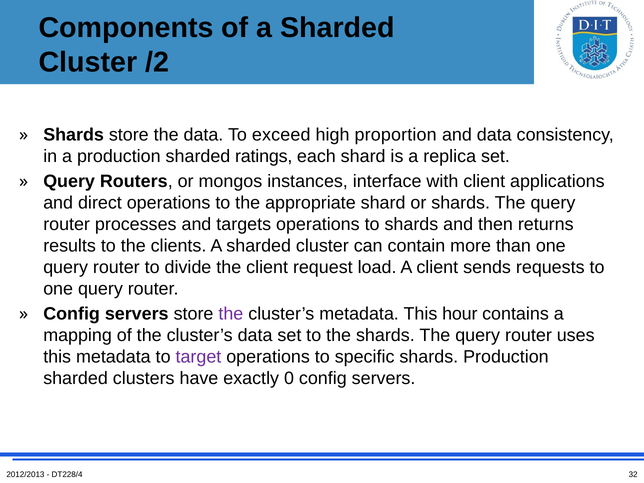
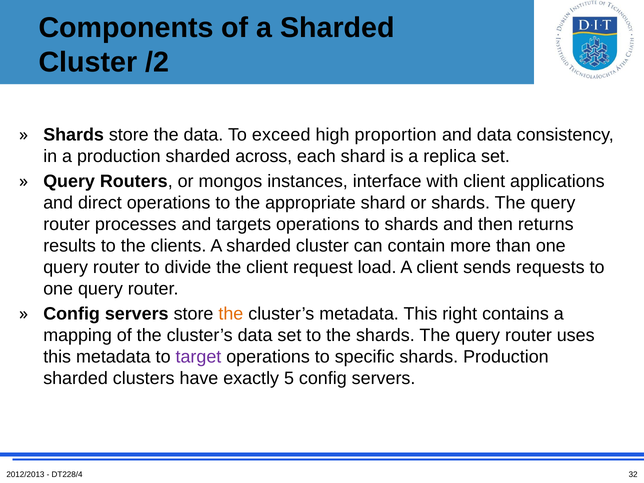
ratings: ratings -> across (264, 156)
the colour: purple -> orange (231, 314)
hour: hour -> right (460, 314)
0: 0 -> 5 (289, 378)
